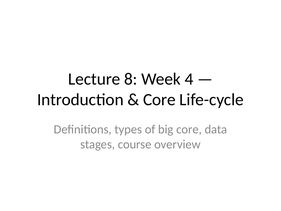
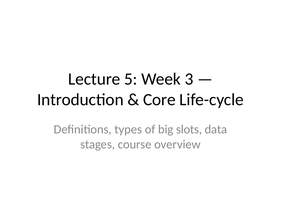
8: 8 -> 5 (131, 79)
4: 4 -> 3 (189, 79)
big core: core -> slots (189, 129)
